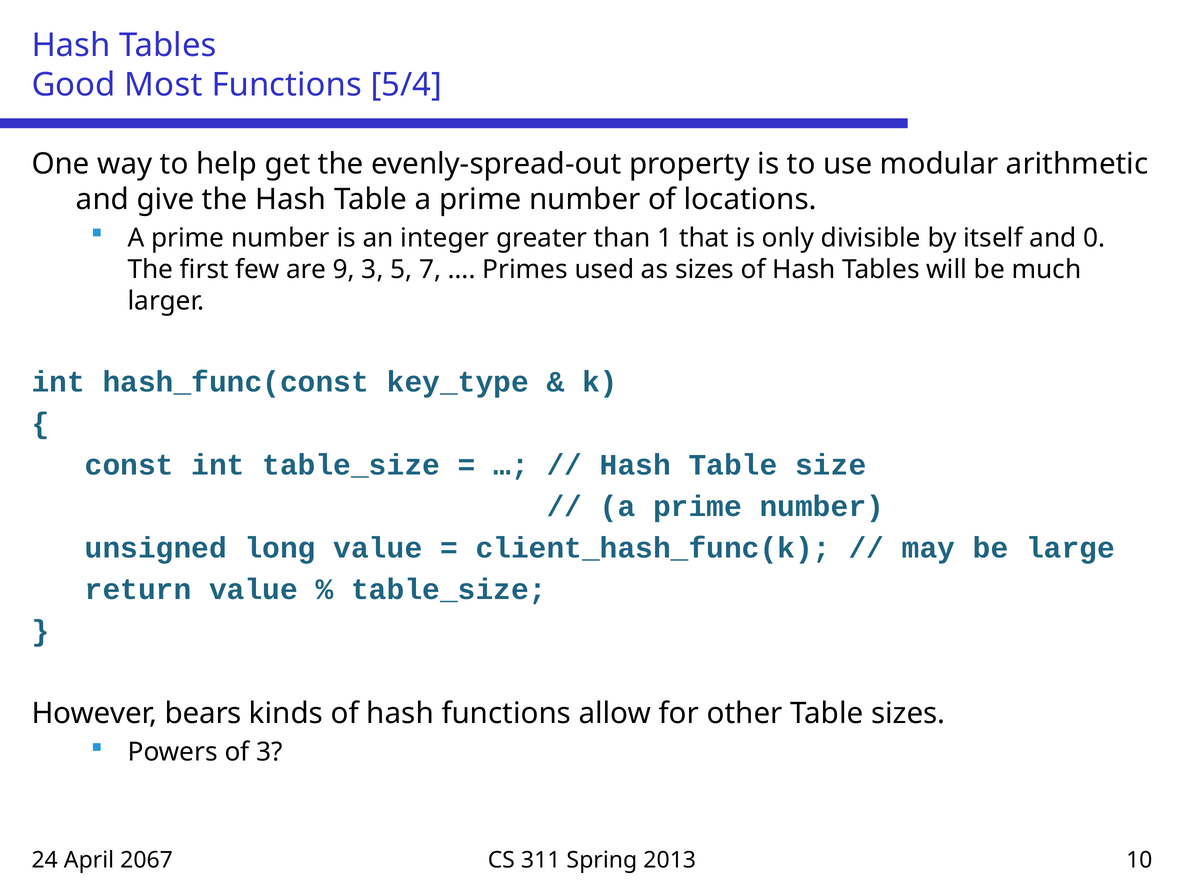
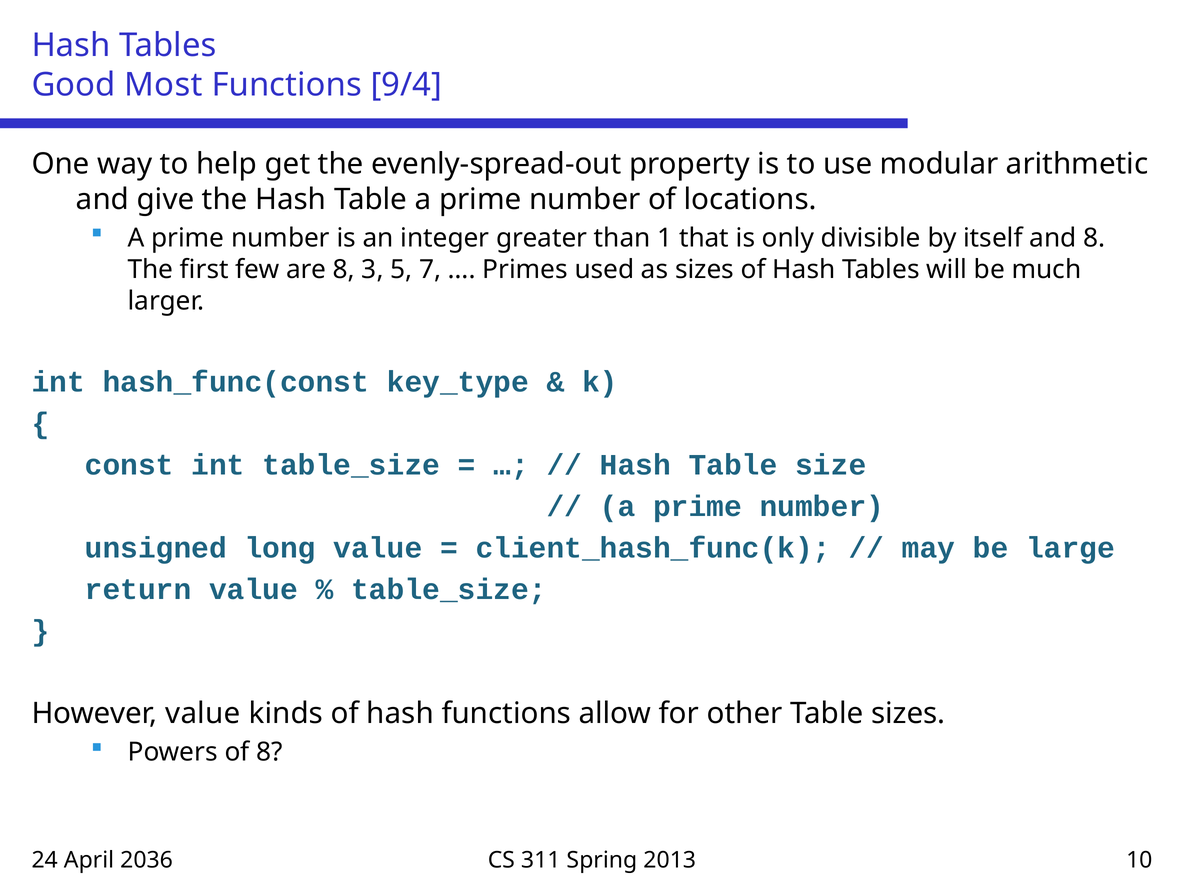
5/4: 5/4 -> 9/4 (406, 85)
and 0: 0 -> 8 (1094, 238)
are 9: 9 -> 8 (344, 270)
However bears: bears -> value (203, 714)
of 3: 3 -> 8 (269, 752)
2067: 2067 -> 2036 (147, 860)
